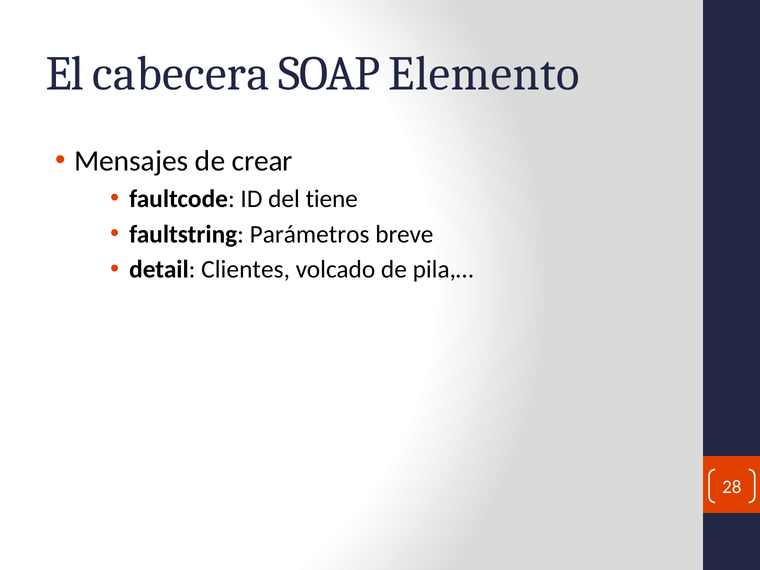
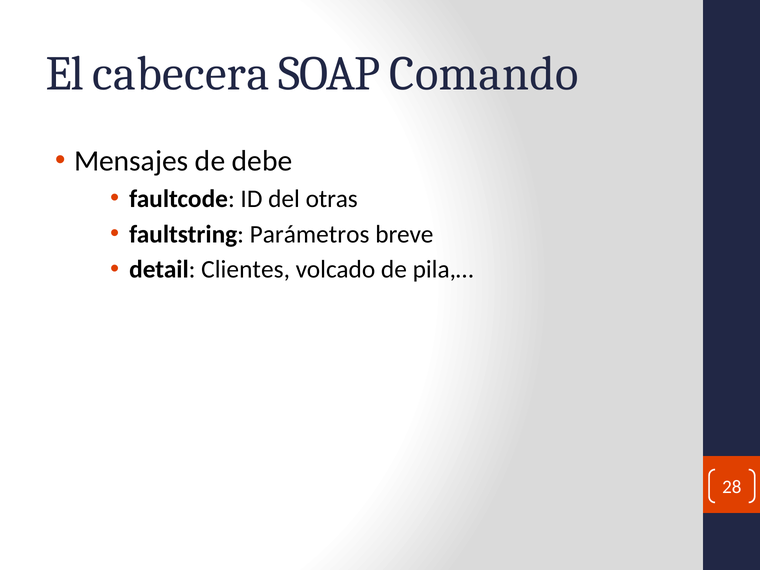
Elemento: Elemento -> Comando (484, 74)
crear: crear -> debe (262, 161)
tiene: tiene -> otras (332, 199)
